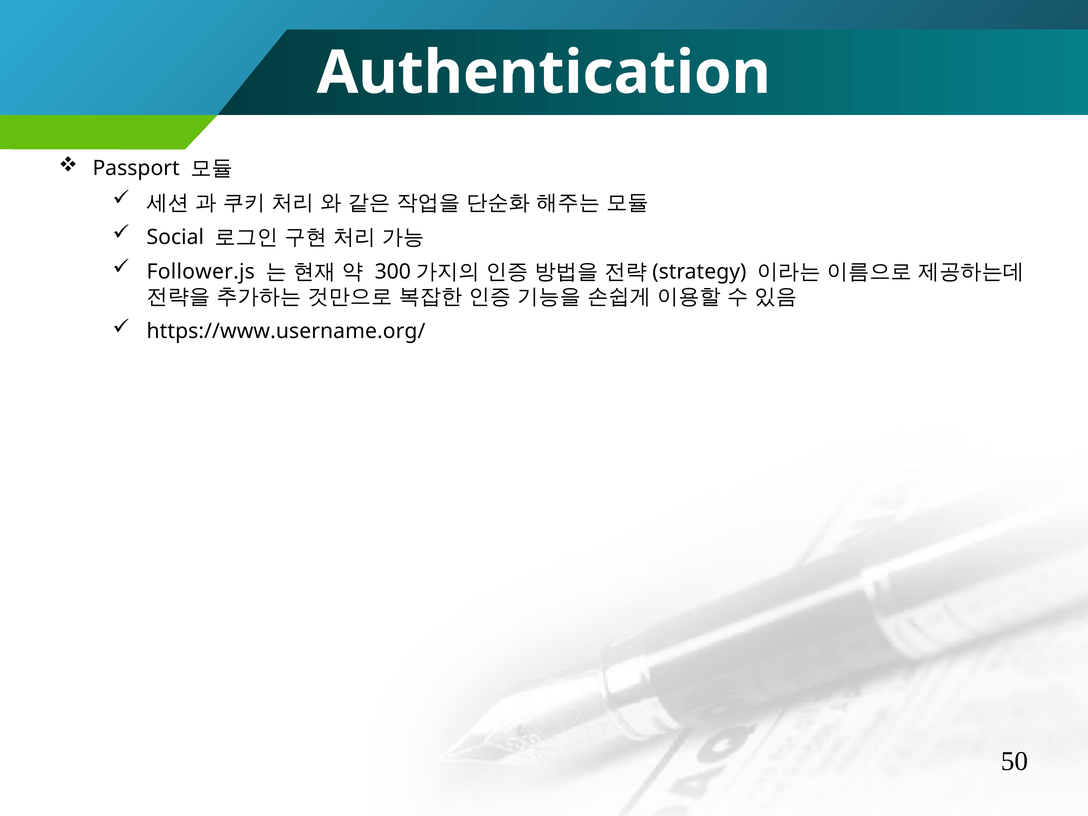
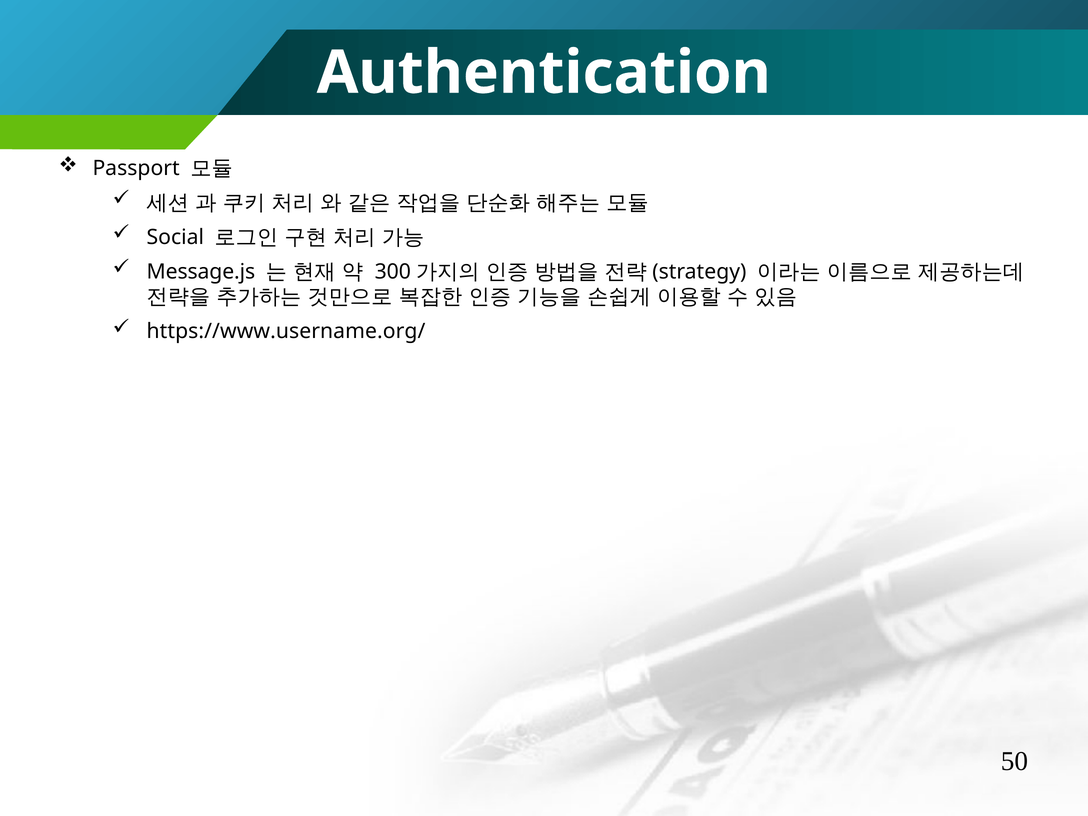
Follower.js: Follower.js -> Message.js (201, 272)
